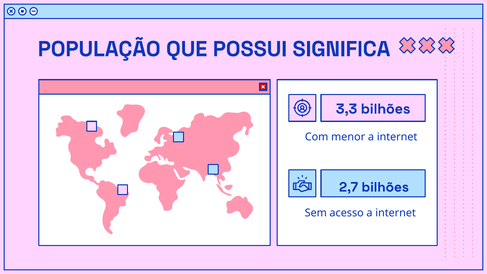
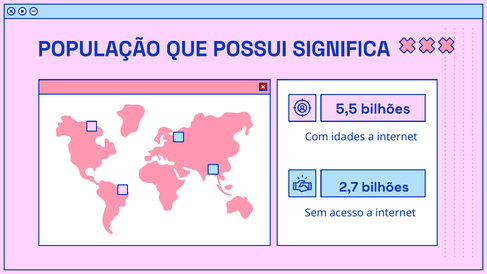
3,3: 3,3 -> 5,5 (346, 109)
menor: menor -> idades (348, 137)
